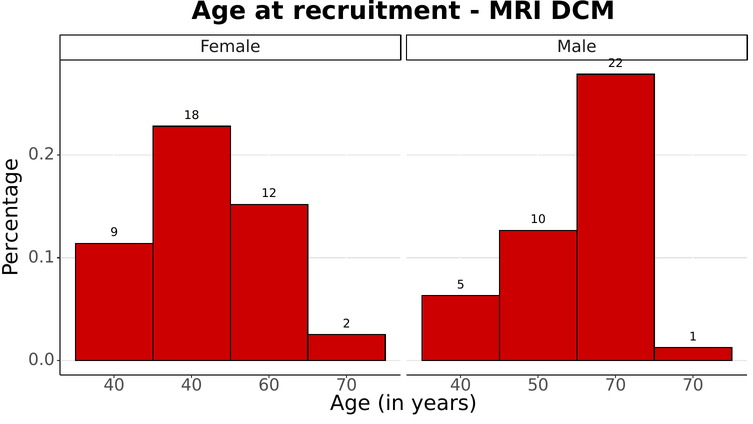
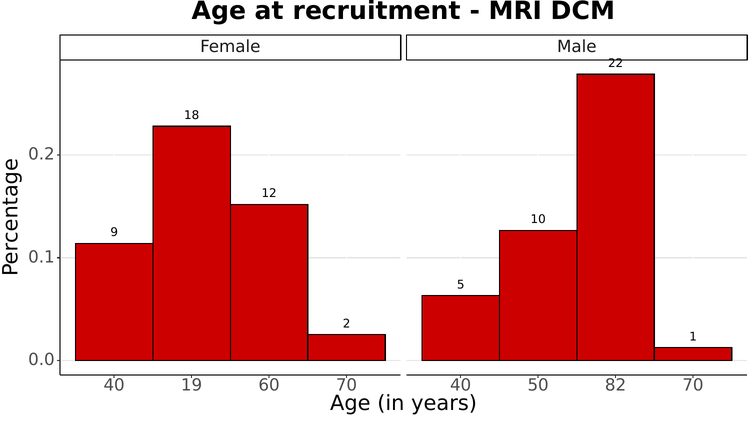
40 40: 40 -> 19 (192, 385)
50 70: 70 -> 82 (616, 385)
